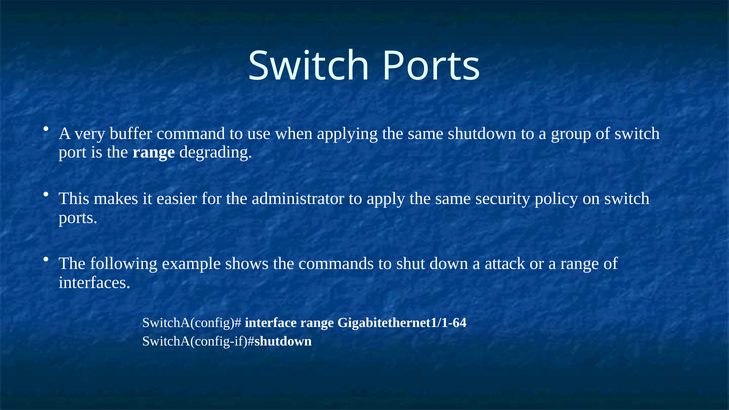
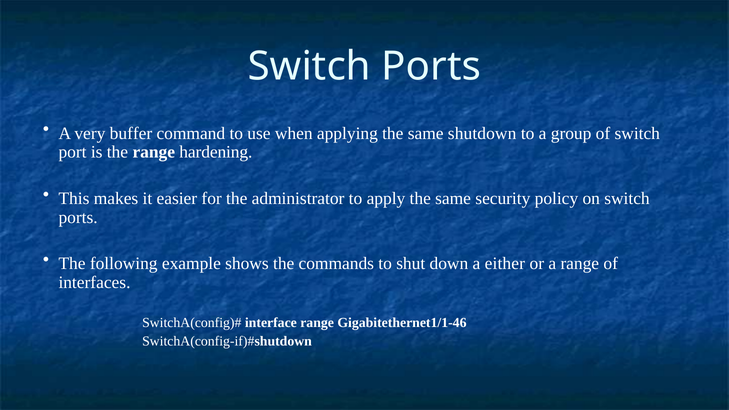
degrading: degrading -> hardening (216, 152)
attack: attack -> either (505, 264)
Gigabitethernet1/1-64: Gigabitethernet1/1-64 -> Gigabitethernet1/1-46 (402, 323)
